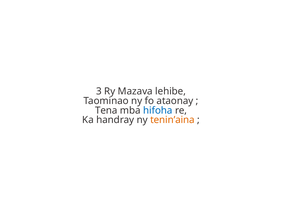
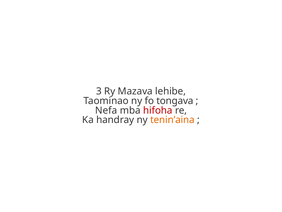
ataonay: ataonay -> tongava (175, 101)
Tena: Tena -> Nefa (106, 110)
hifoha colour: blue -> red (158, 110)
